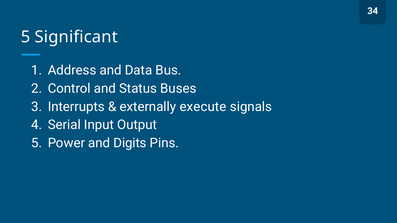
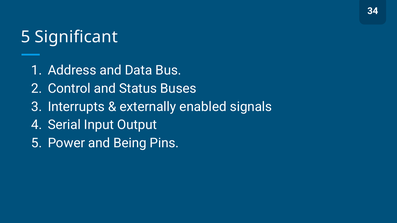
execute: execute -> enabled (203, 107)
Digits: Digits -> Being (130, 143)
